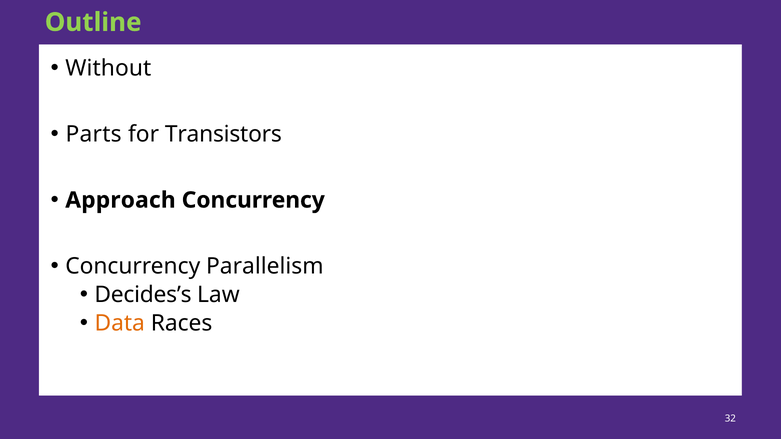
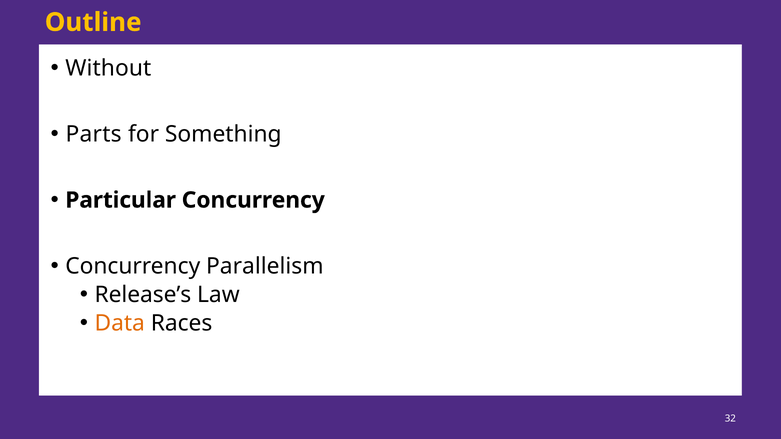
Outline colour: light green -> yellow (93, 22)
Transistors: Transistors -> Something (223, 134)
Approach: Approach -> Particular (121, 200)
Decides’s: Decides’s -> Release’s (143, 295)
